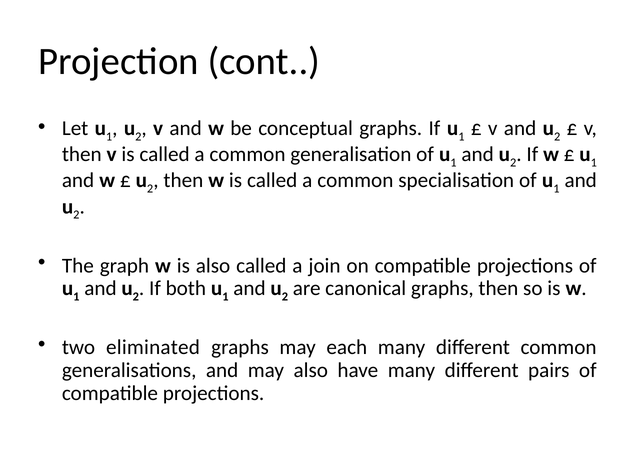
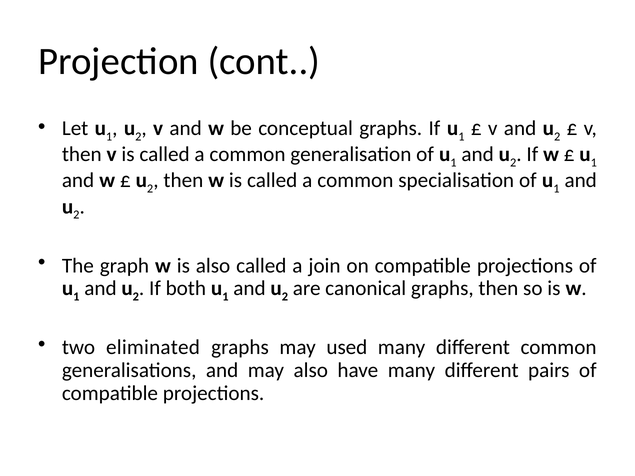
each: each -> used (347, 348)
